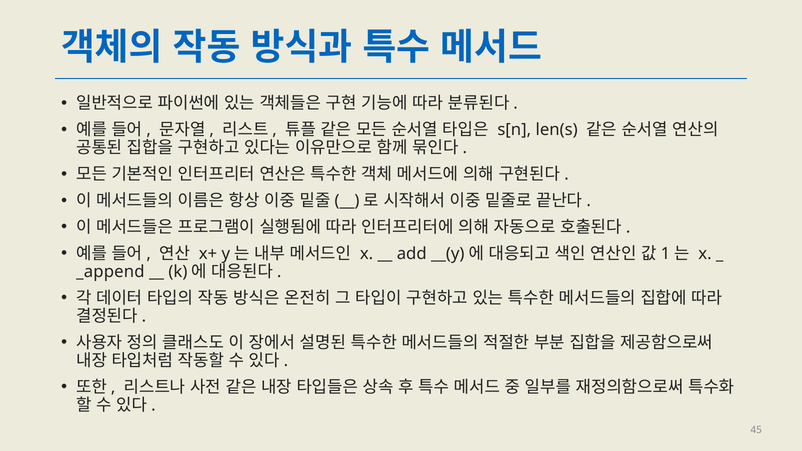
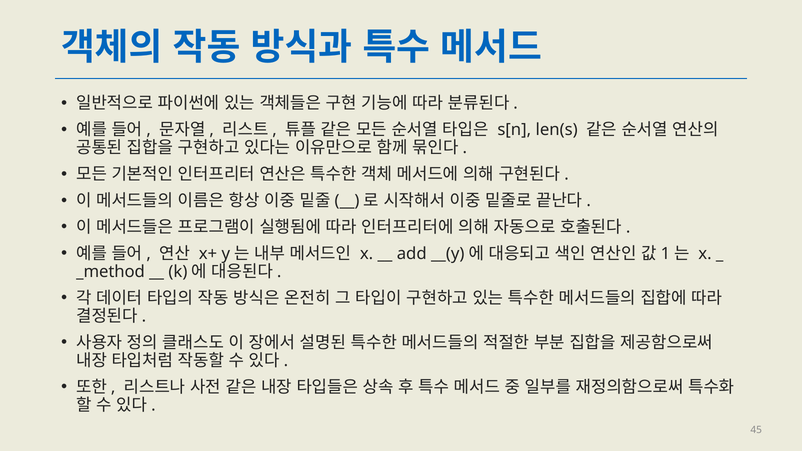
_append: _append -> _method (111, 272)
